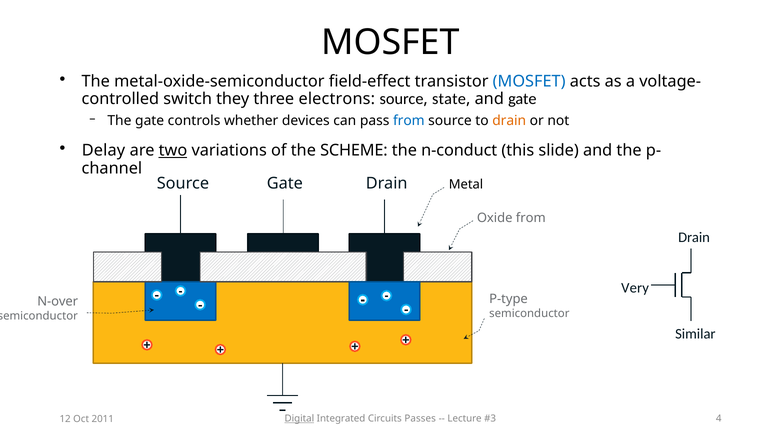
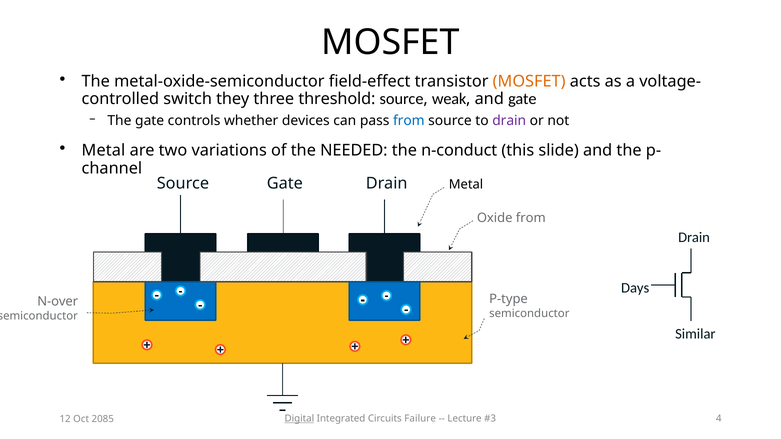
MOSFET colour: blue -> orange (529, 82)
electrons: electrons -> threshold (337, 99)
state: state -> weak (449, 99)
drain colour: orange -> purple (509, 121)
Delay: Delay -> Metal (103, 151)
two underline: present -> none (173, 151)
SCHEME: SCHEME -> NEEDED (354, 151)
Very: Very -> Days (635, 288)
Passes: Passes -> Failure (420, 419)
2011: 2011 -> 2085 (103, 420)
